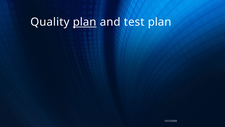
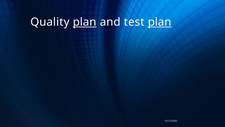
plan underline: none -> present (160, 22)
